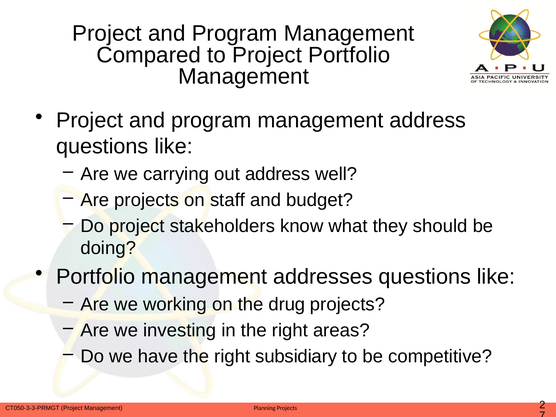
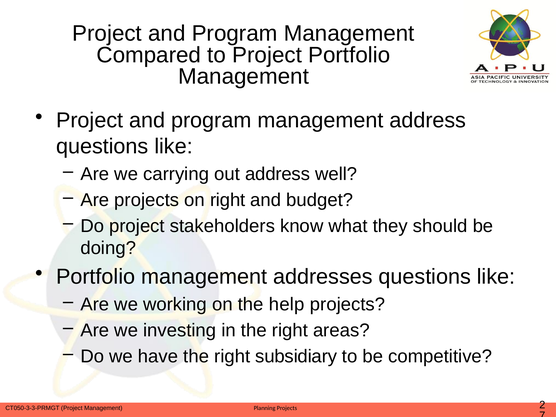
on staff: staff -> right (228, 200)
drug: drug -> help (287, 304)
